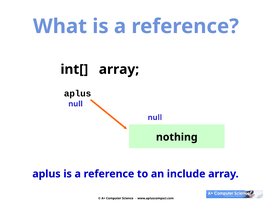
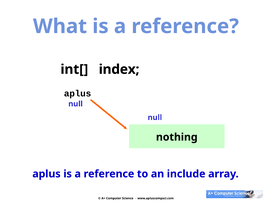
int[ array: array -> index (119, 69)
